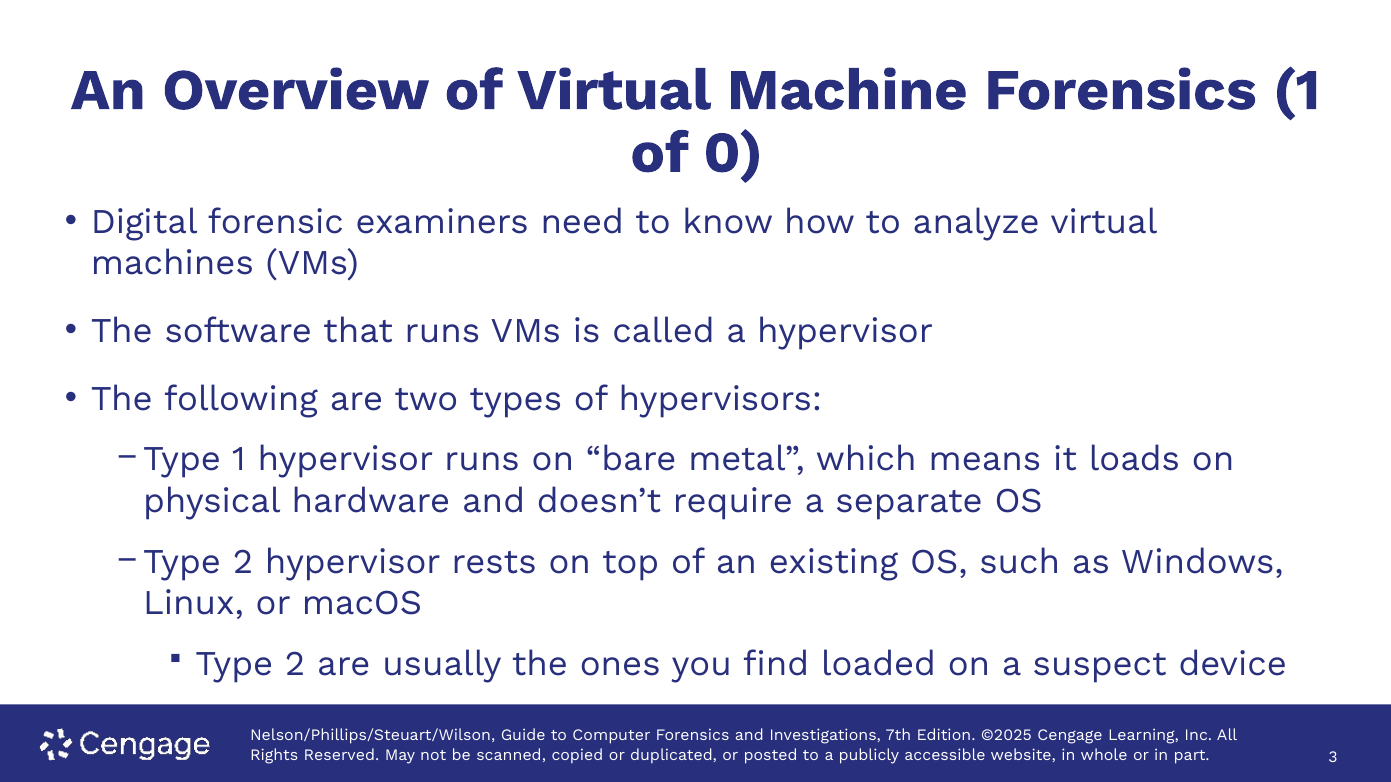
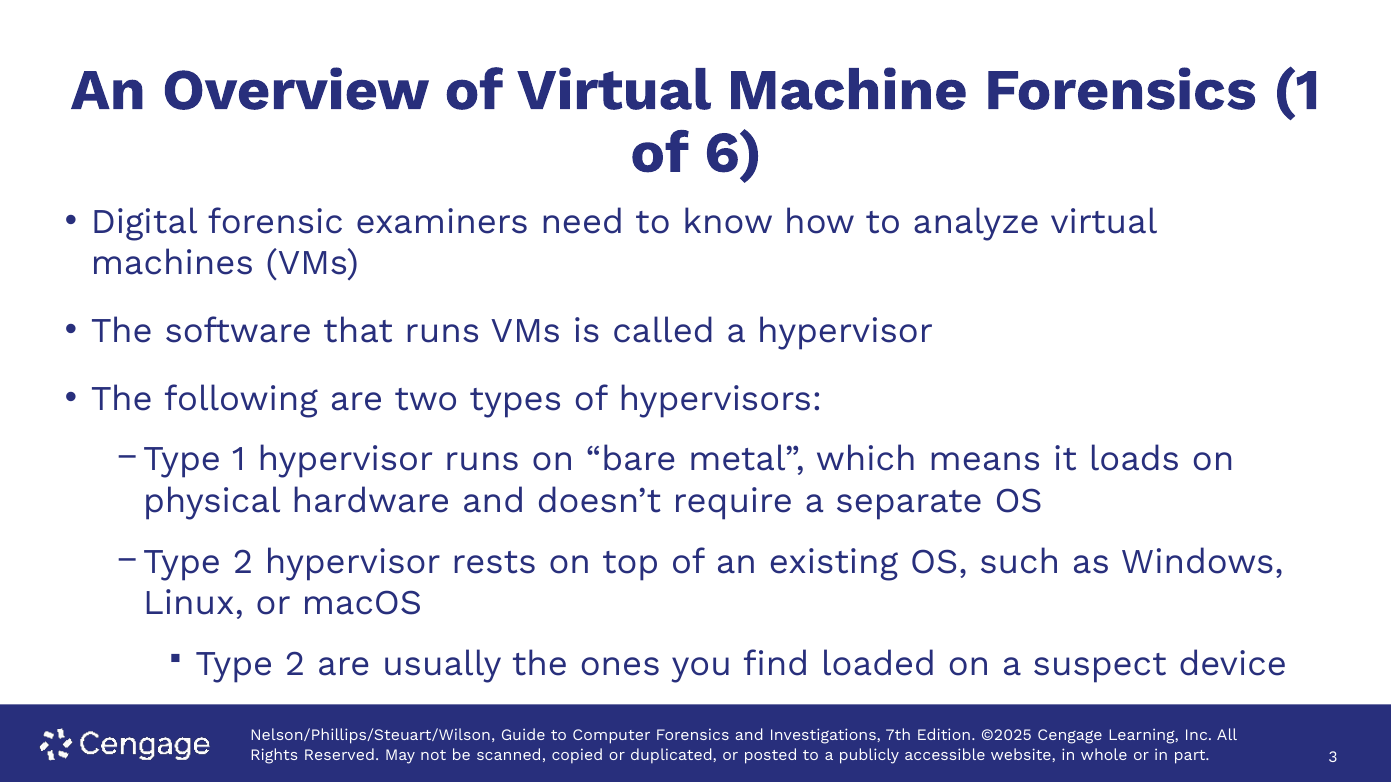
0: 0 -> 6 (733, 153)
